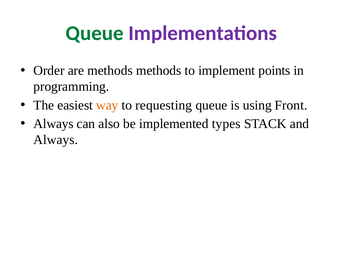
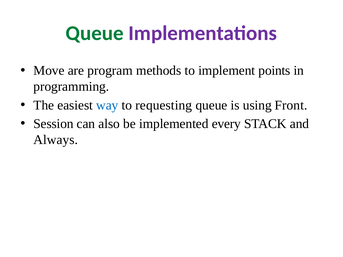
Order: Order -> Move (49, 71)
are methods: methods -> program (110, 71)
way colour: orange -> blue (107, 105)
Always: Always -> Session (53, 124)
types: types -> every (226, 124)
